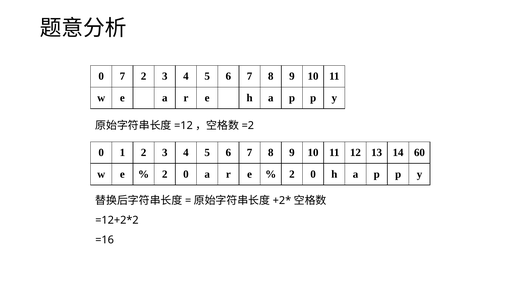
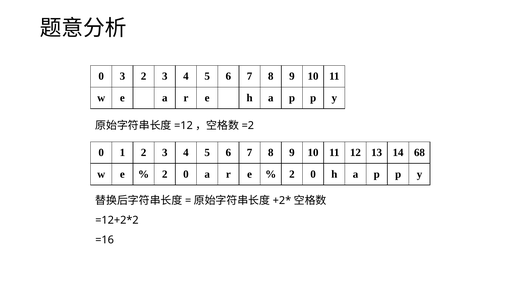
0 7: 7 -> 3 (122, 76)
60: 60 -> 68 (419, 152)
